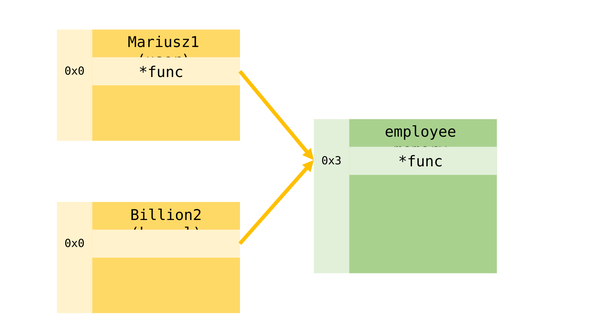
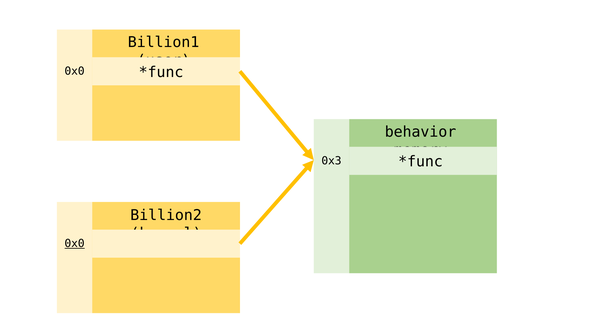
Mariusz1: Mariusz1 -> Billion1 (164, 42)
employee: employee -> behavior (420, 132)
0x0 underline: none -> present (75, 244)
